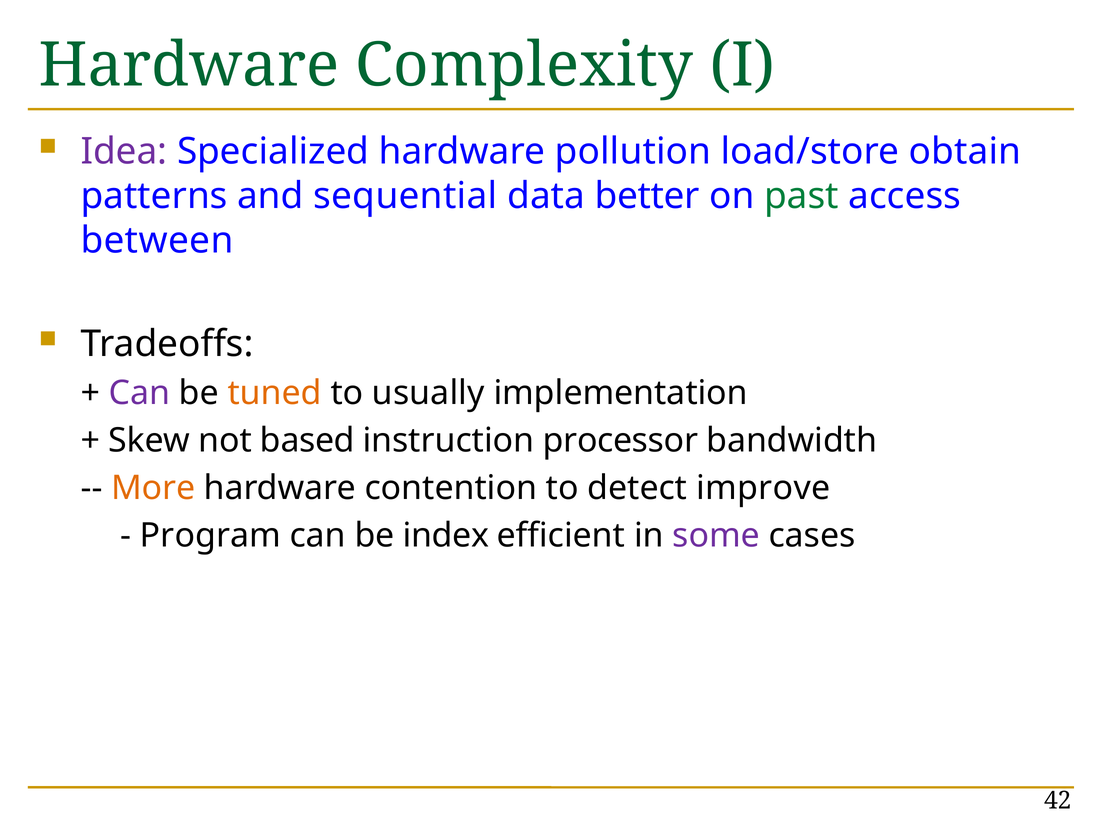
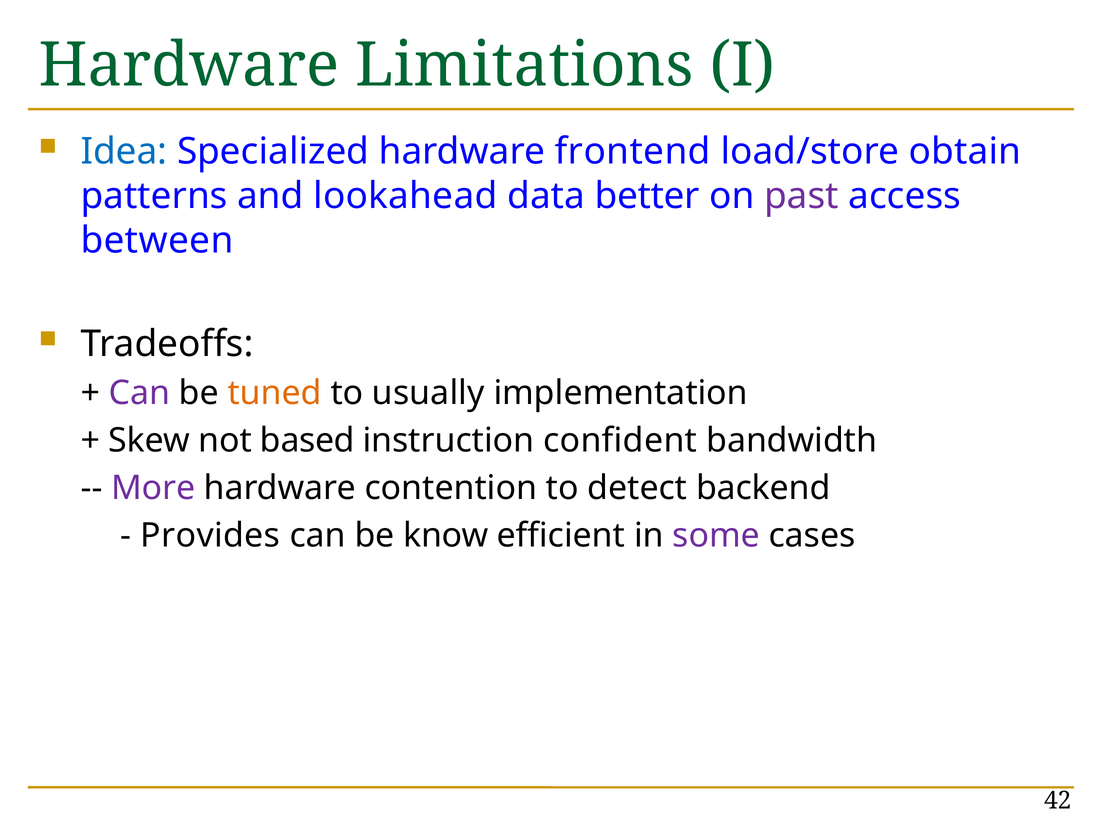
Complexity: Complexity -> Limitations (524, 65)
Idea colour: purple -> blue (124, 151)
pollution: pollution -> frontend (633, 151)
sequential: sequential -> lookahead (405, 196)
past colour: green -> purple (801, 196)
processor: processor -> confident (620, 441)
More colour: orange -> purple (153, 488)
improve: improve -> backend (763, 488)
Program: Program -> Provides (210, 536)
index: index -> know (446, 536)
